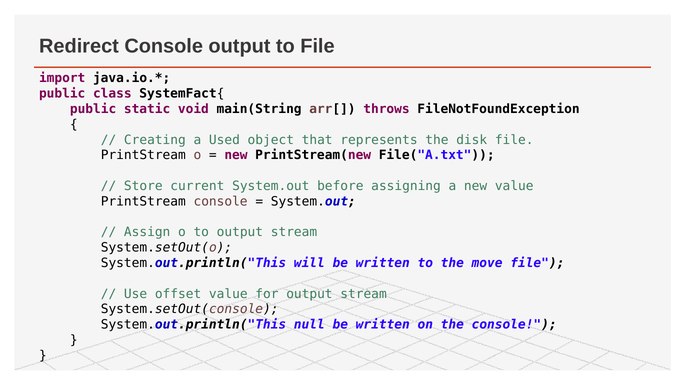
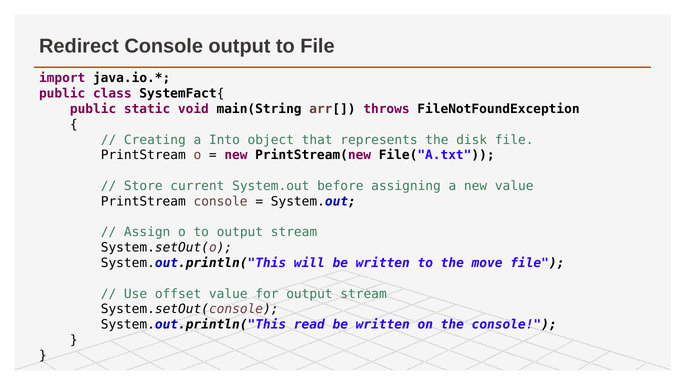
Used: Used -> Into (224, 140)
null: null -> read (309, 325)
